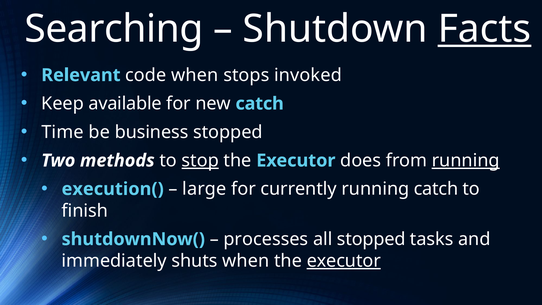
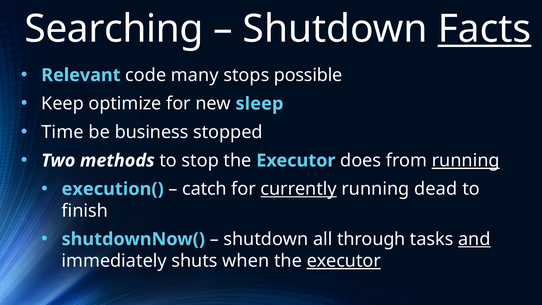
code when: when -> many (195, 75)
invoked: invoked -> possible (308, 75)
available: available -> optimize (125, 104)
new catch: catch -> sleep (259, 104)
stop underline: present -> none (200, 161)
large: large -> catch (204, 189)
currently underline: none -> present (299, 189)
running catch: catch -> dead (436, 189)
processes: processes -> shutdown (266, 239)
all stopped: stopped -> through (371, 239)
and underline: none -> present (474, 239)
